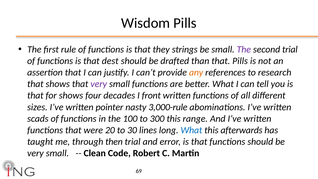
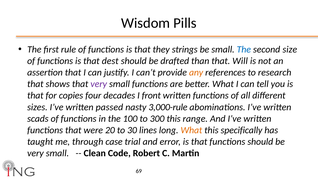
The colour: purple -> blue (244, 49)
second trial: trial -> size (290, 49)
that Pills: Pills -> Will (240, 61)
for shows: shows -> copies (71, 95)
pointer: pointer -> passed (109, 107)
What colour: blue -> orange (191, 130)
afterwards: afterwards -> specifically (242, 130)
then: then -> case (114, 142)
